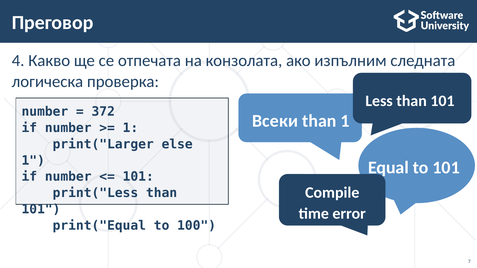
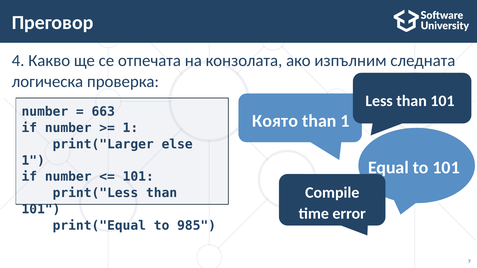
372: 372 -> 663 (103, 112)
Всеки: Всеки -> Която (275, 121)
100: 100 -> 985 (197, 226)
